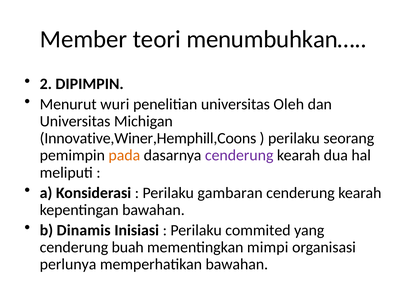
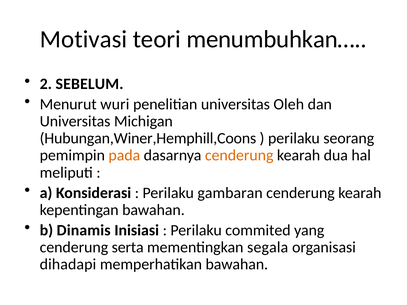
Member: Member -> Motivasi (84, 39)
DIPIMPIN: DIPIMPIN -> SEBELUM (90, 84)
Innovative,Winer,Hemphill,Coons: Innovative,Winer,Hemphill,Coons -> Hubungan,Winer,Hemphill,Coons (148, 138)
cenderung colour: purple -> orange (239, 156)
buah: buah -> serta (128, 248)
mimpi: mimpi -> segala (268, 248)
perlunya: perlunya -> dihadapi (68, 265)
